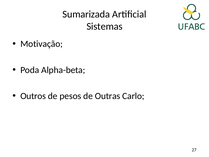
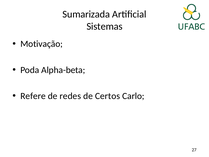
Outros: Outros -> Refere (33, 96)
pesos: pesos -> redes (70, 96)
Outras: Outras -> Certos (108, 96)
